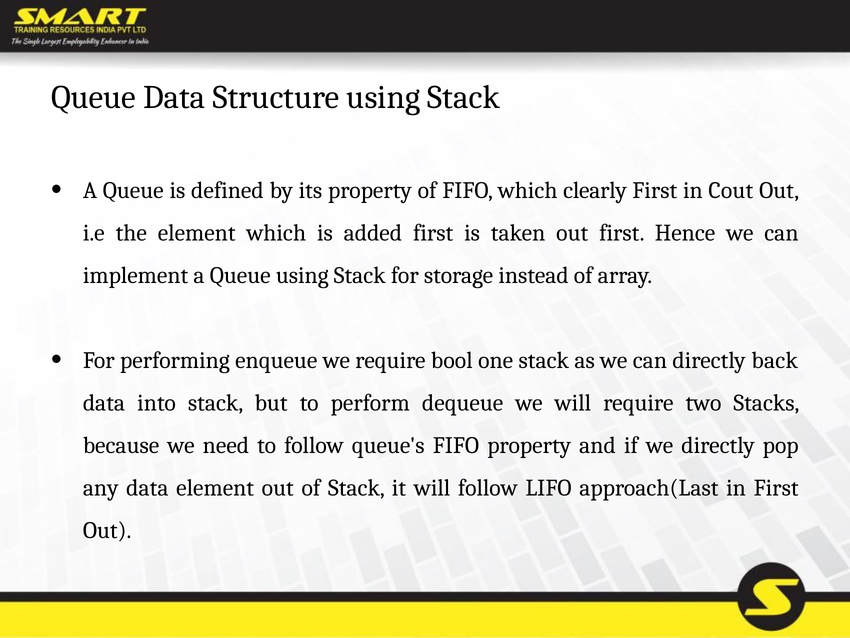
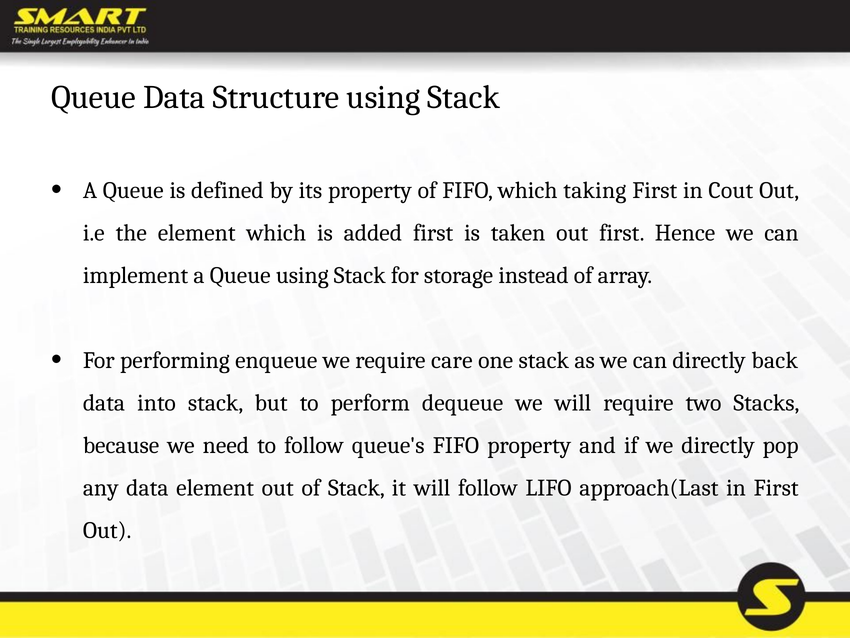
clearly: clearly -> taking (595, 190)
bool: bool -> care (452, 360)
